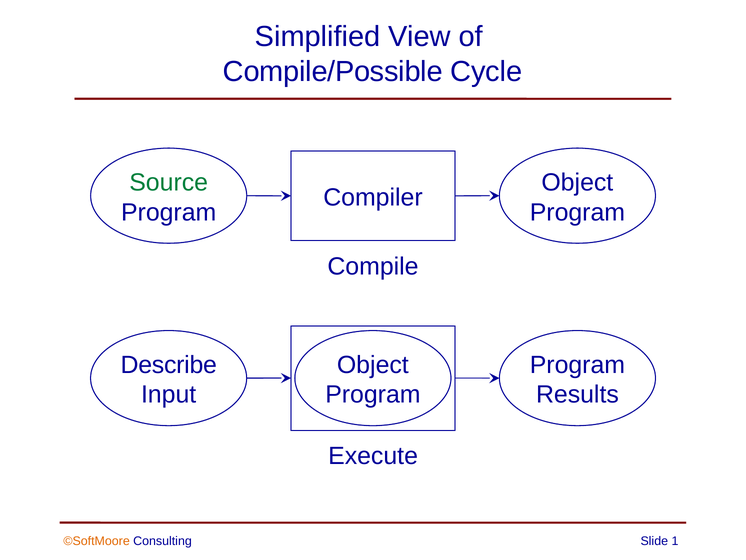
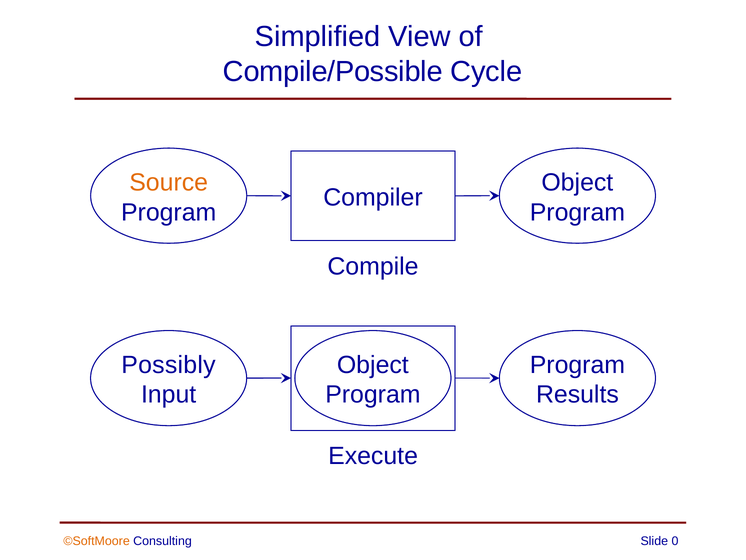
Source colour: green -> orange (169, 182)
Describe: Describe -> Possibly (168, 365)
1: 1 -> 0 (675, 540)
